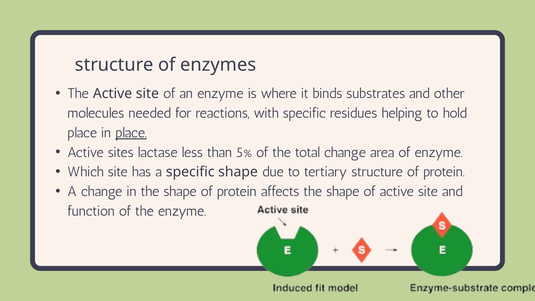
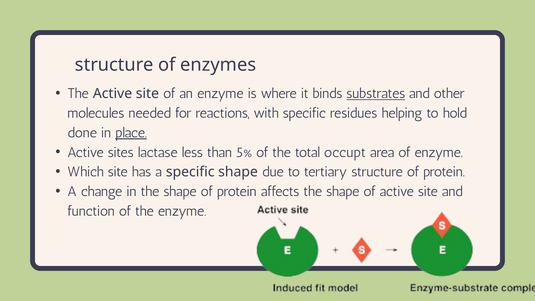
substrates underline: none -> present (376, 94)
place: place -> done (82, 133)
total change: change -> occupt (345, 152)
